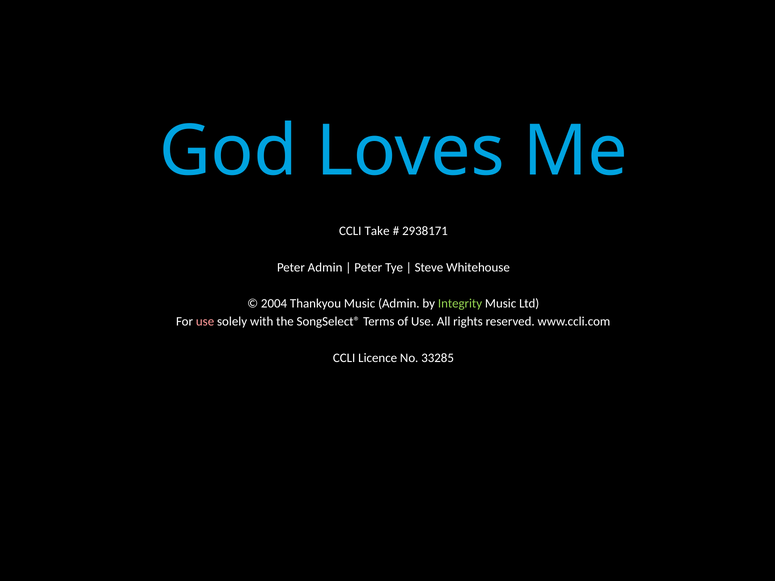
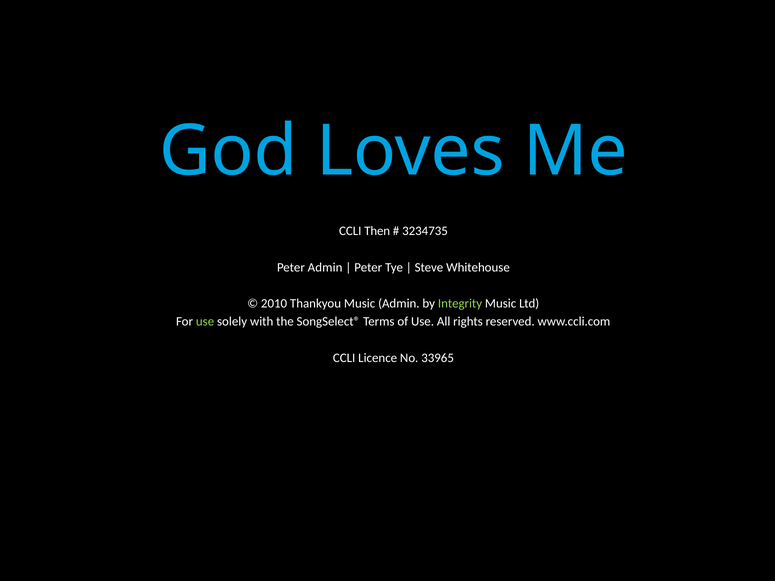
Take: Take -> Then (377, 231)
2938171: 2938171 -> 3234735 (425, 231)
2004: 2004 -> 2010 (274, 304)
use colour: pink -> light green (205, 322)
33285: 33285 -> 33965 (438, 358)
